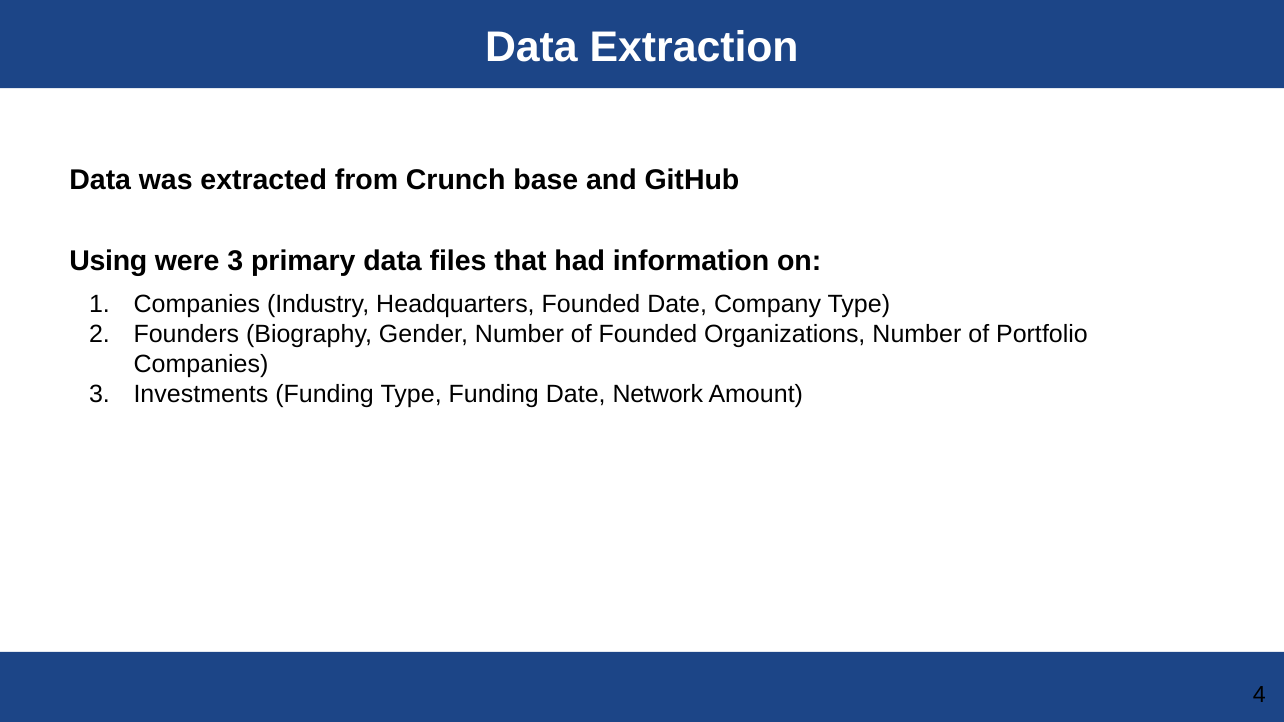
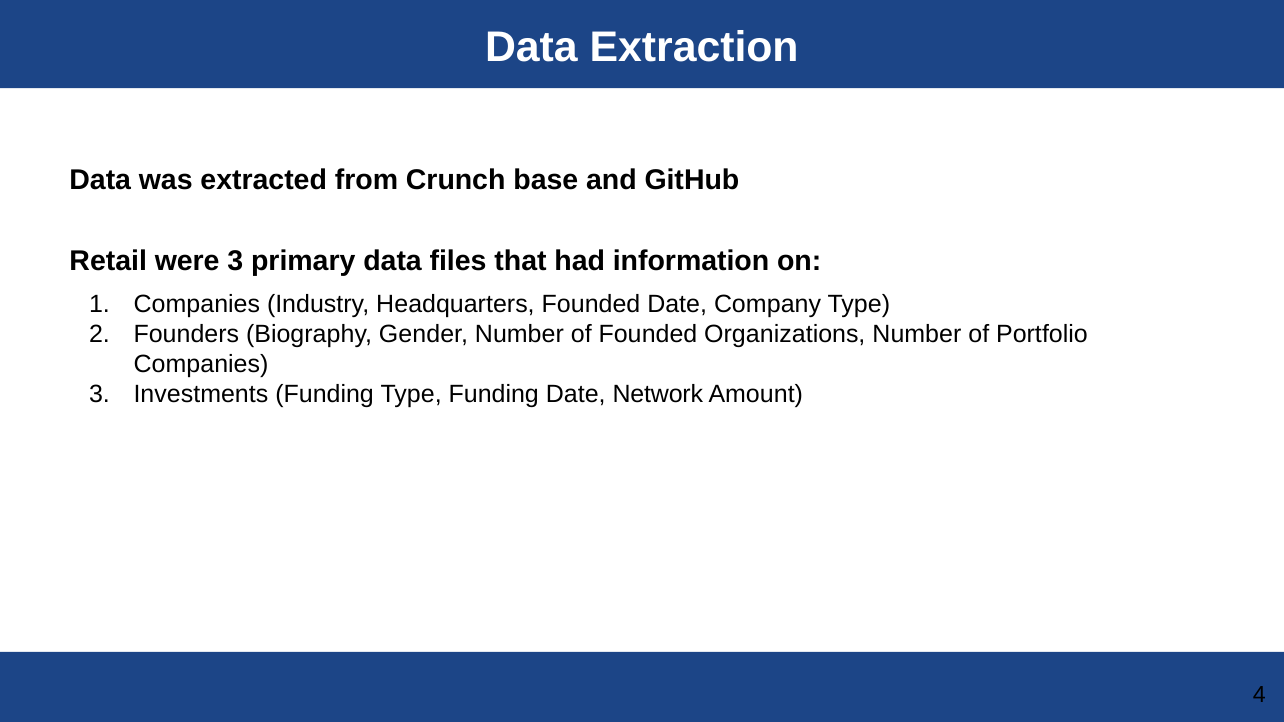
Using: Using -> Retail (108, 262)
